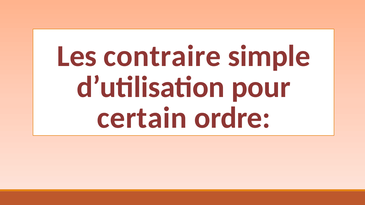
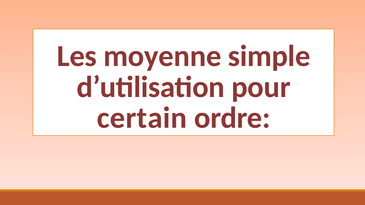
contraire: contraire -> moyenne (162, 56)
